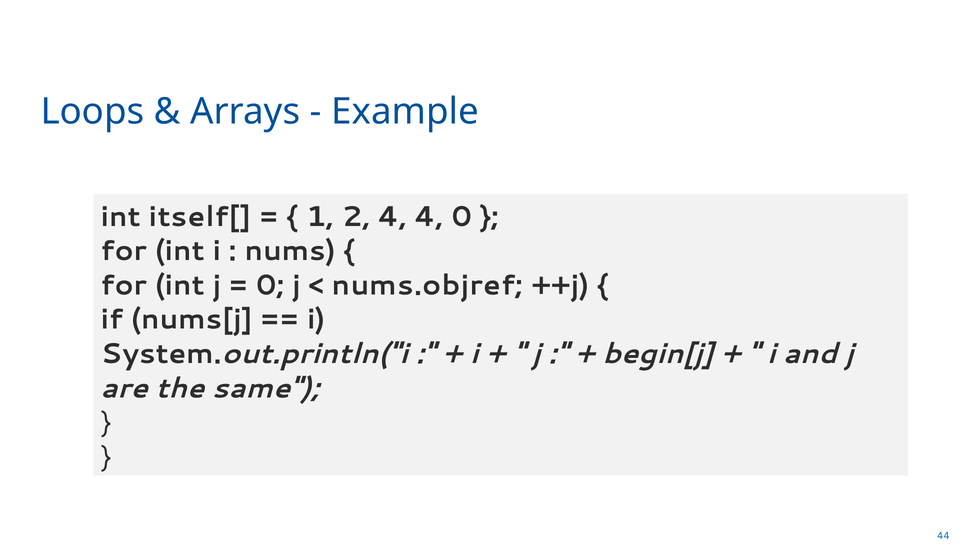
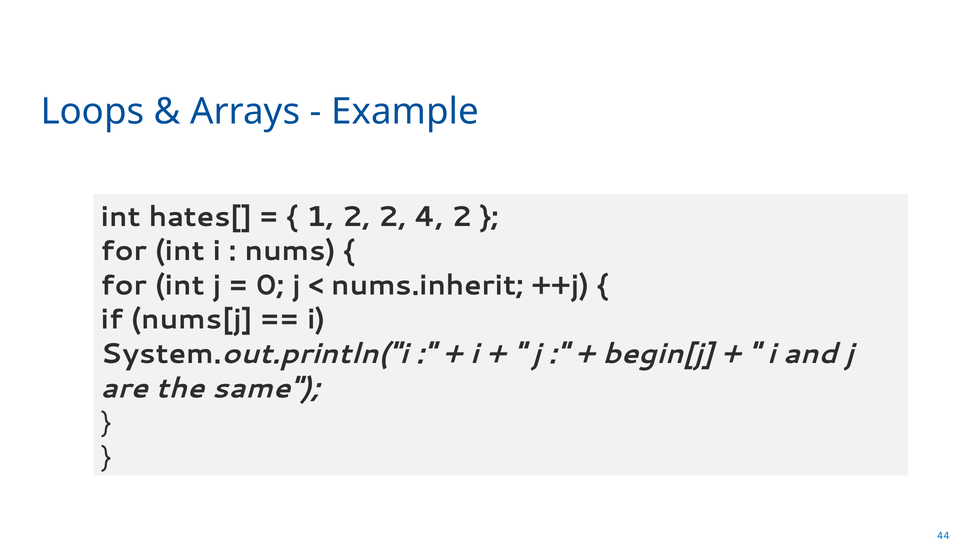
itself[: itself[ -> hates[ (200, 217)
2 4: 4 -> 2 (392, 217)
4 0: 0 -> 2 (462, 217)
nums.objref: nums.objref -> nums.inherit (428, 285)
